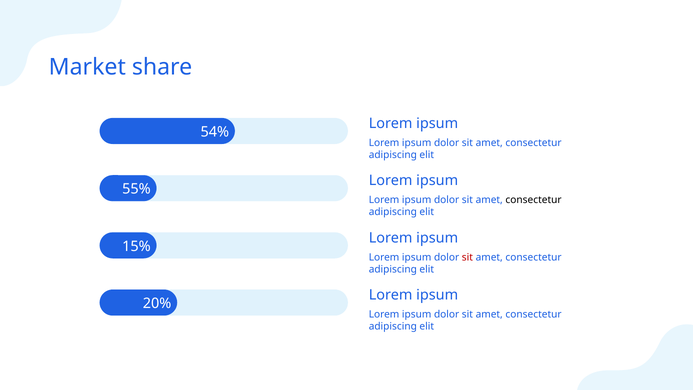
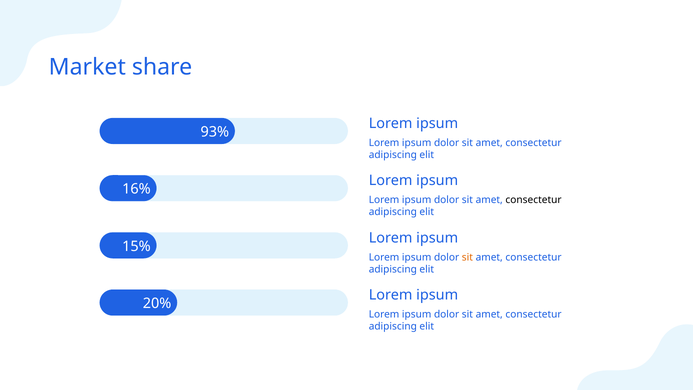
54%: 54% -> 93% (215, 132)
55%: 55% -> 16% (136, 189)
sit colour: red -> orange (467, 257)
